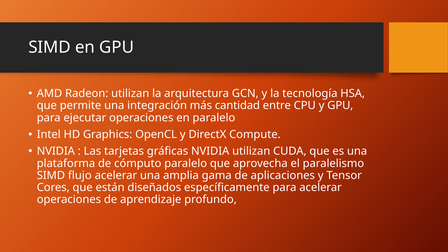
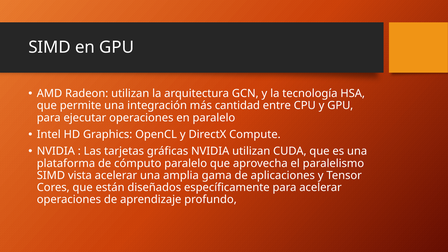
flujo: flujo -> vista (80, 175)
